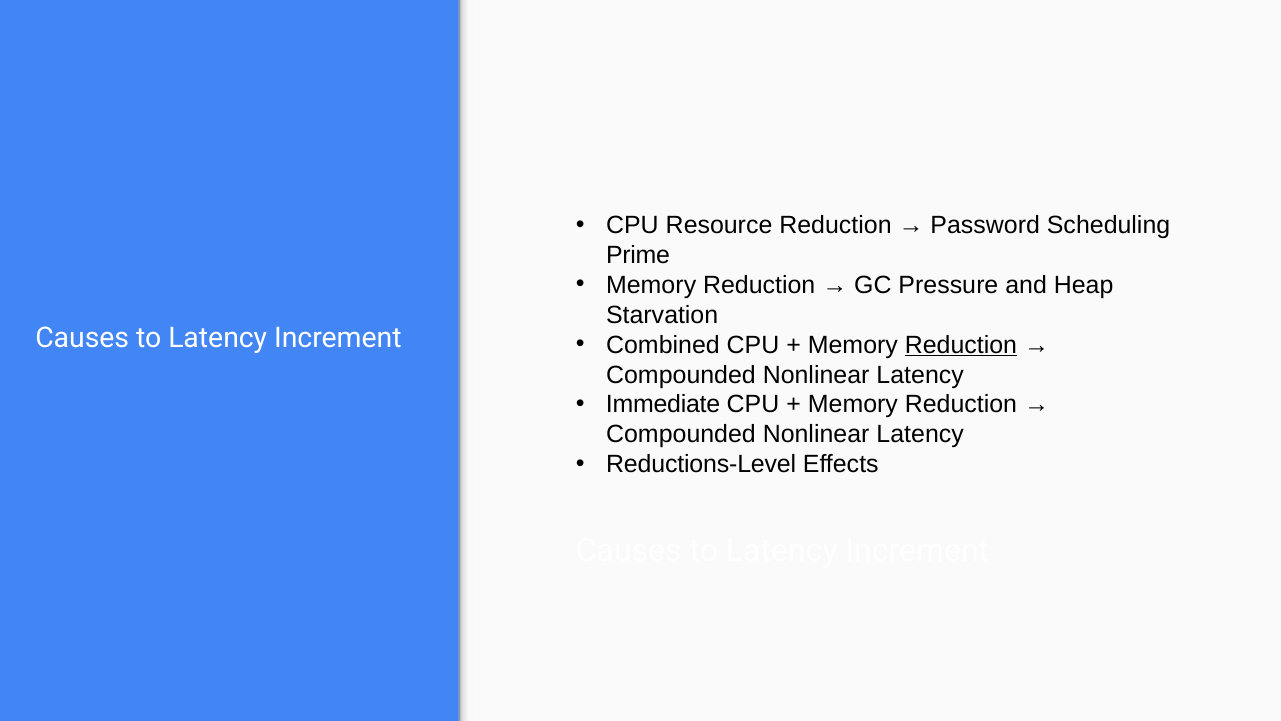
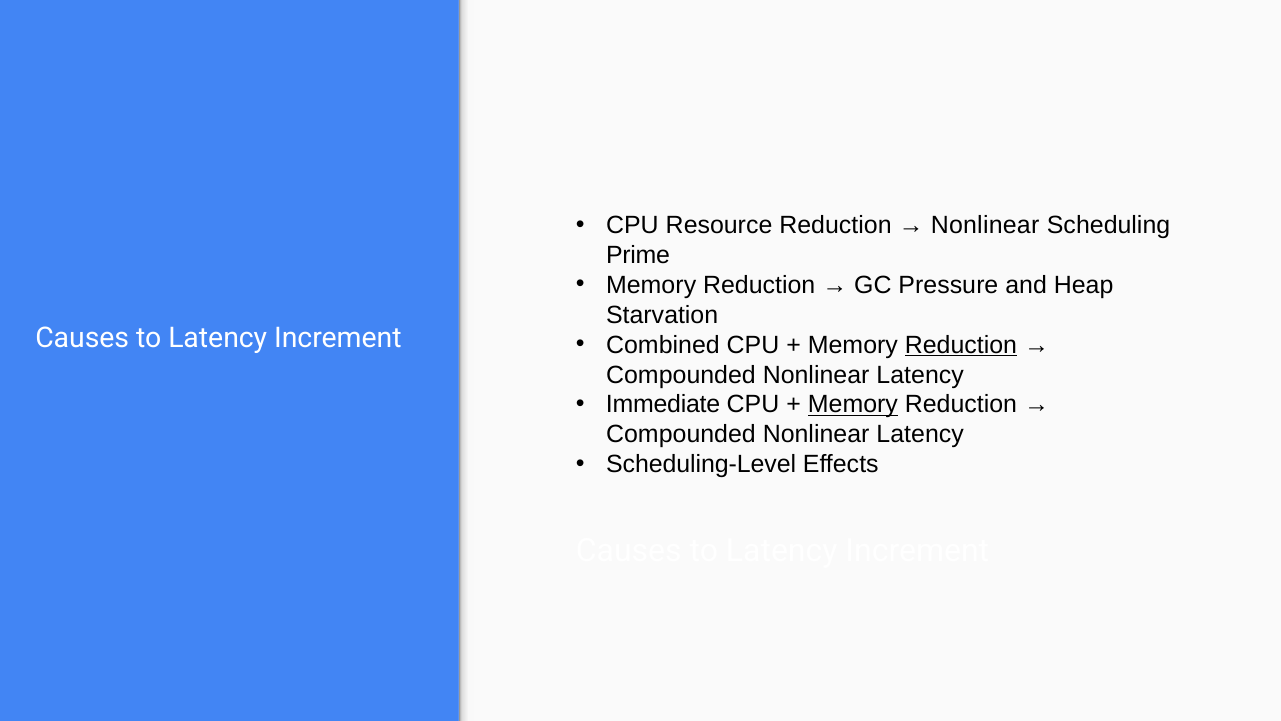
Password: Password -> Nonlinear (985, 225)
Memory underline: none -> present (853, 405)
Reductions-Level: Reductions-Level -> Scheduling-Level (701, 464)
